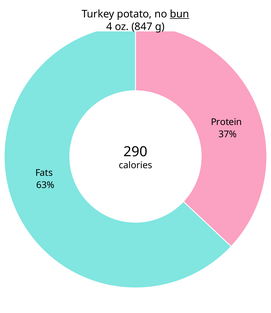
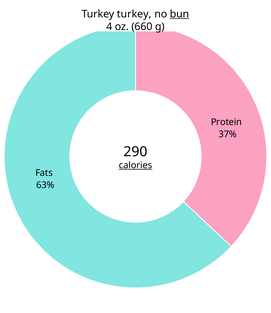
Turkey potato: potato -> turkey (134, 14)
847: 847 -> 660 (142, 27)
calories underline: none -> present (135, 165)
